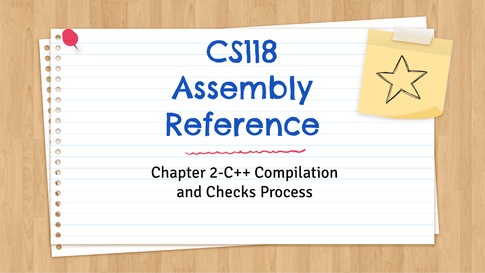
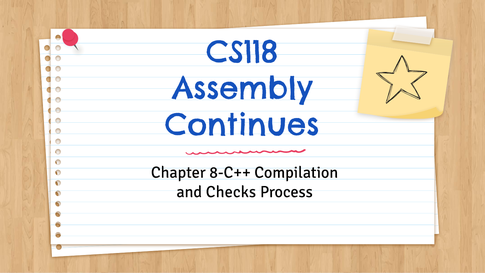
Reference: Reference -> Continues (242, 125)
2-C++: 2-C++ -> 8-C++ (230, 172)
